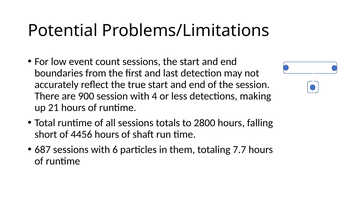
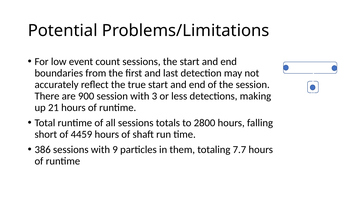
with 4: 4 -> 3 (154, 96)
4456: 4456 -> 4459 (81, 134)
687: 687 -> 386 (43, 149)
with 6: 6 -> 9 (115, 149)
